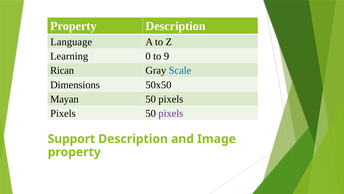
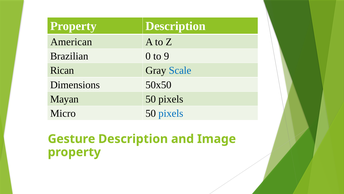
Language: Language -> American (71, 42)
Learning: Learning -> Brazilian (69, 56)
Pixels: Pixels -> Micro (63, 113)
pixels colour: purple -> blue (171, 113)
Support: Support -> Gesture (71, 139)
